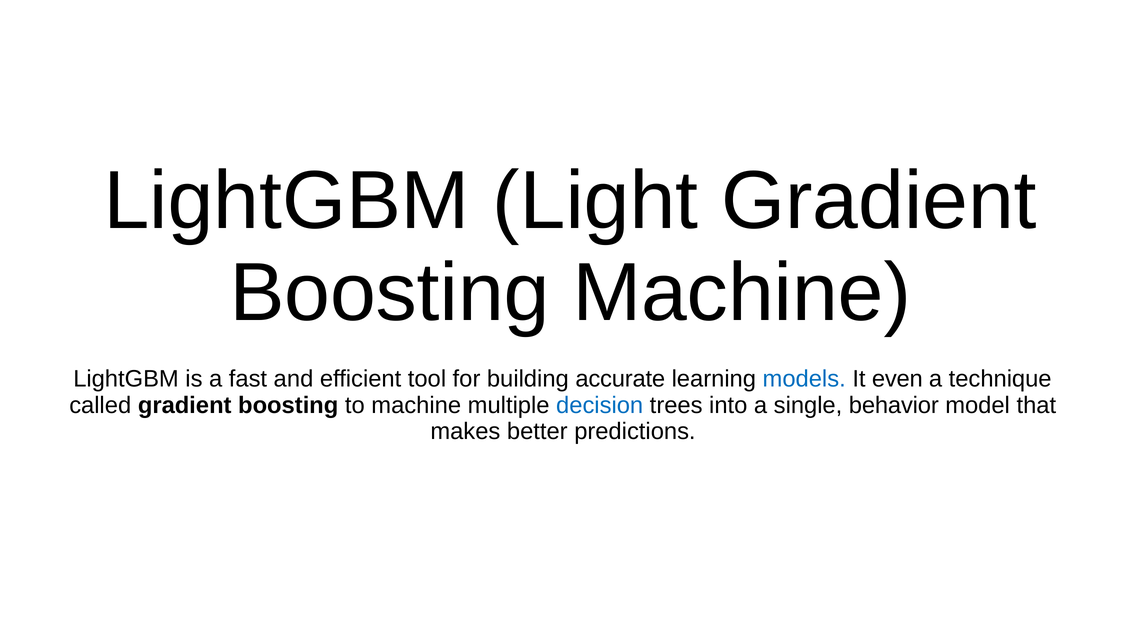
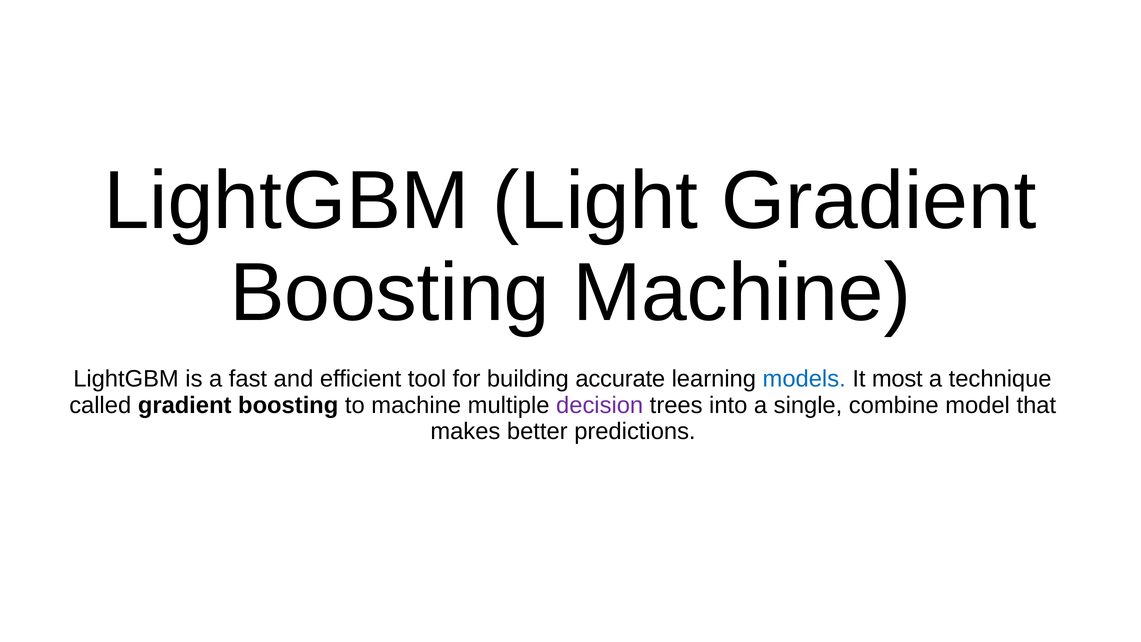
even: even -> most (897, 379)
decision colour: blue -> purple (600, 405)
behavior: behavior -> combine (894, 405)
